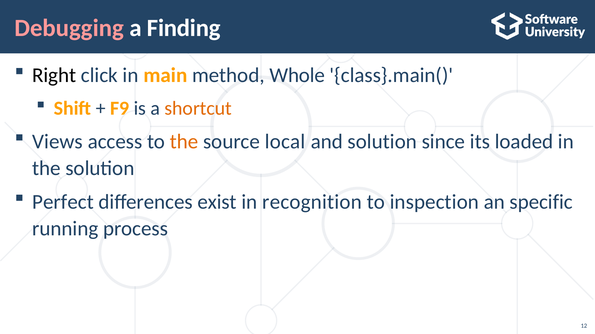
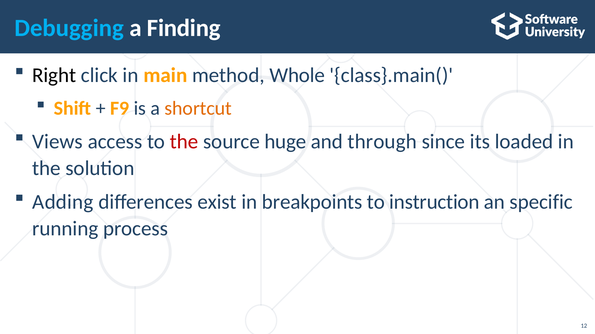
Debugging colour: pink -> light blue (69, 28)
the colour: orange -> red (184, 142)
local: local -> huge (285, 142)
and solution: solution -> through (382, 142)
Perfect: Perfect -> Adding (63, 202)
recognition: recognition -> breakpoints (312, 202)
inspection: inspection -> instruction (434, 202)
